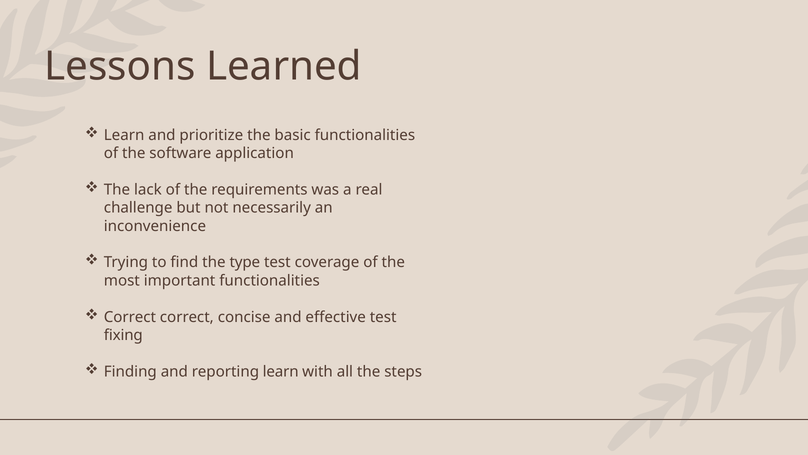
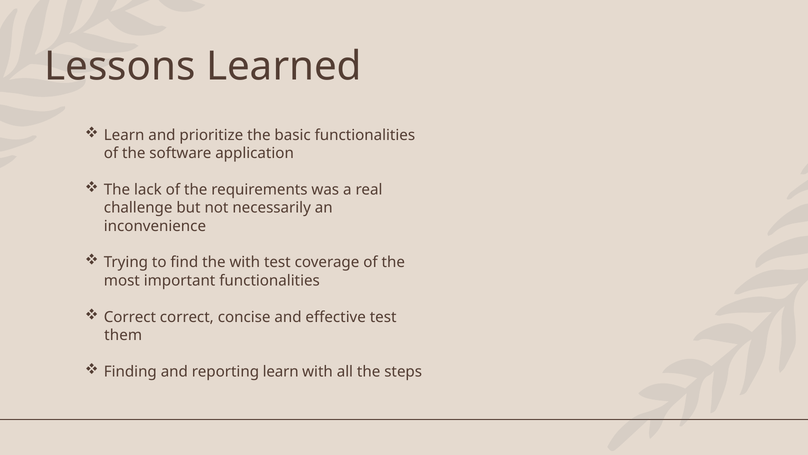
the type: type -> with (245, 262)
fixing: fixing -> them (123, 335)
